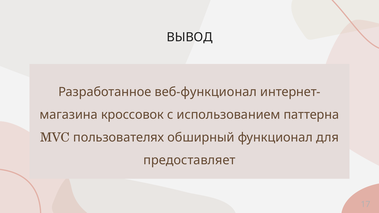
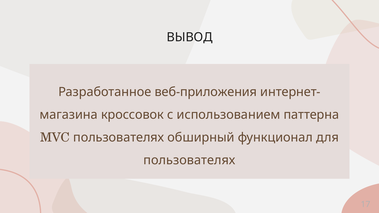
веб-функционал: веб-функционал -> веб-приложения (206, 92)
предоставляет: предоставляет -> пользователях (189, 160)
